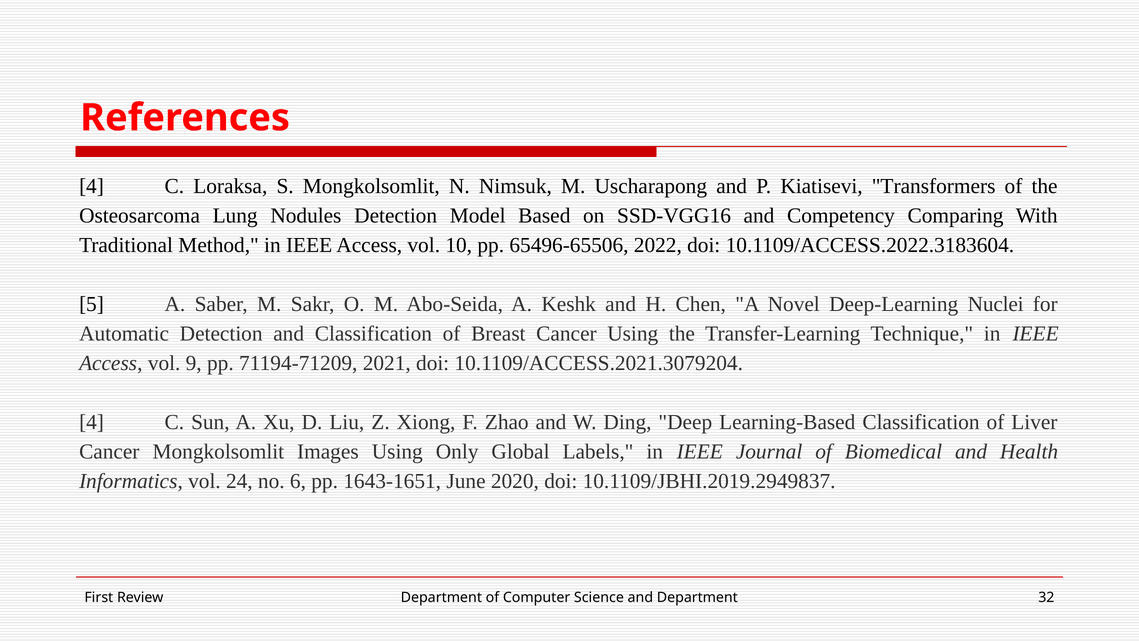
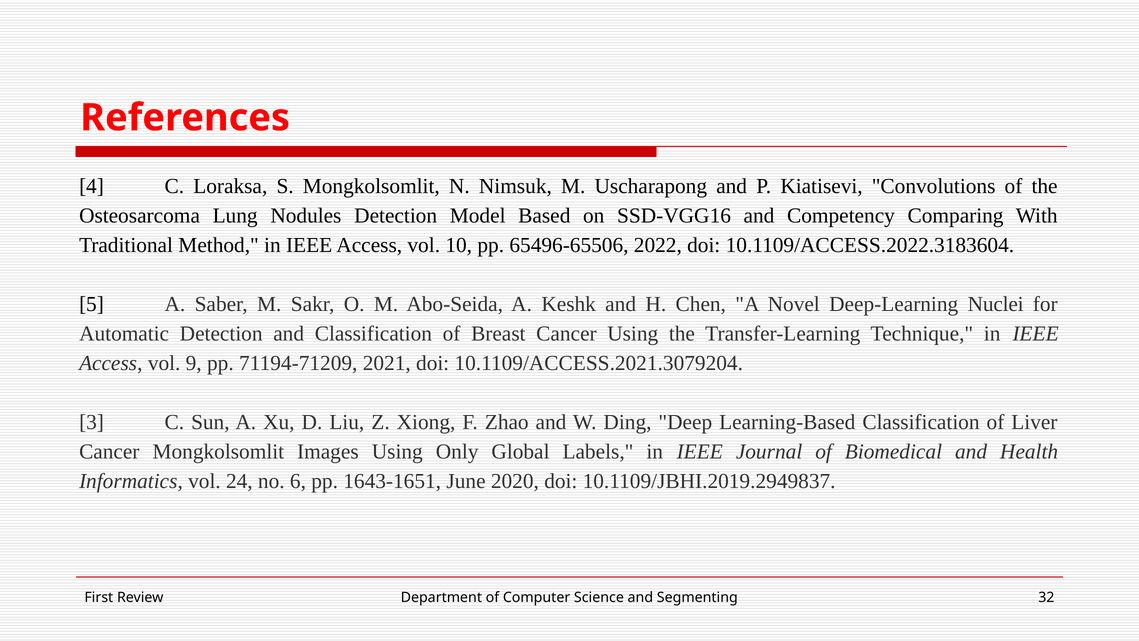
Transformers: Transformers -> Convolutions (934, 186)
4: 4 -> 3 (92, 422)
and Department: Department -> Segmenting (697, 597)
